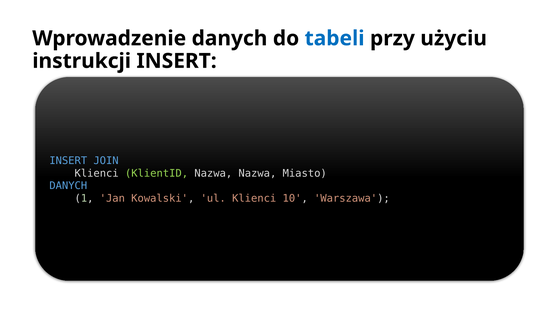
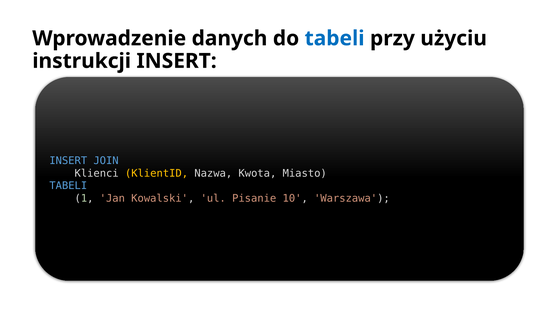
KlientID colour: light green -> yellow (157, 173)
Nazwa Nazwa: Nazwa -> Kwota (257, 173)
DANYCH: DANYCH -> TABELI (68, 186)
ul Klienci: Klienci -> Pisanie (254, 199)
